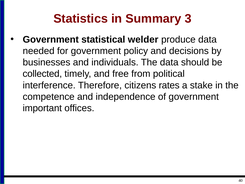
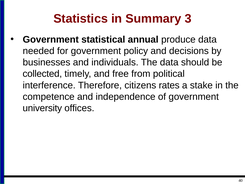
welder: welder -> annual (143, 39)
important: important -> university (42, 108)
